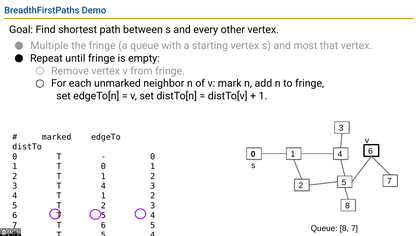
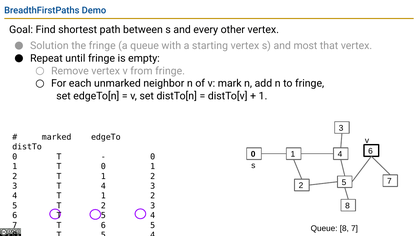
Multiple: Multiple -> Solution (49, 46)
